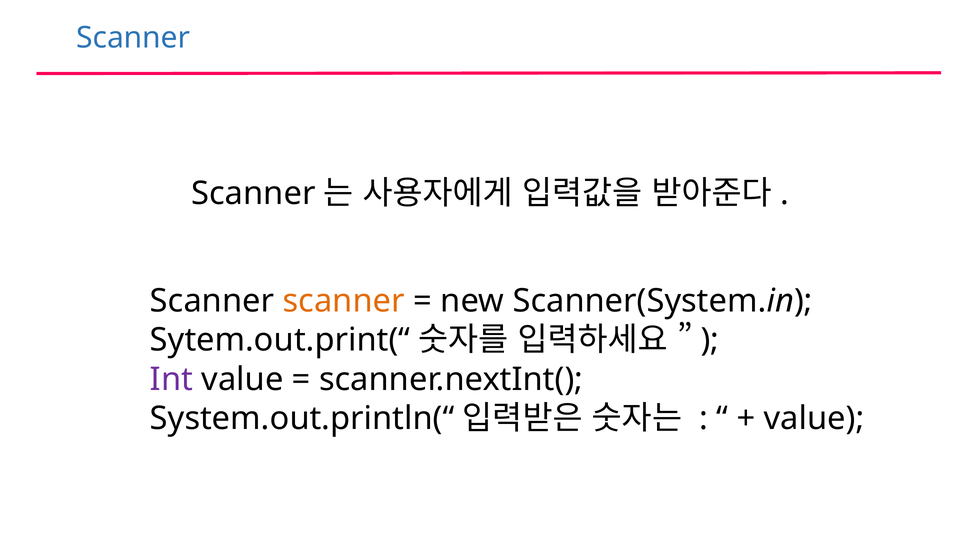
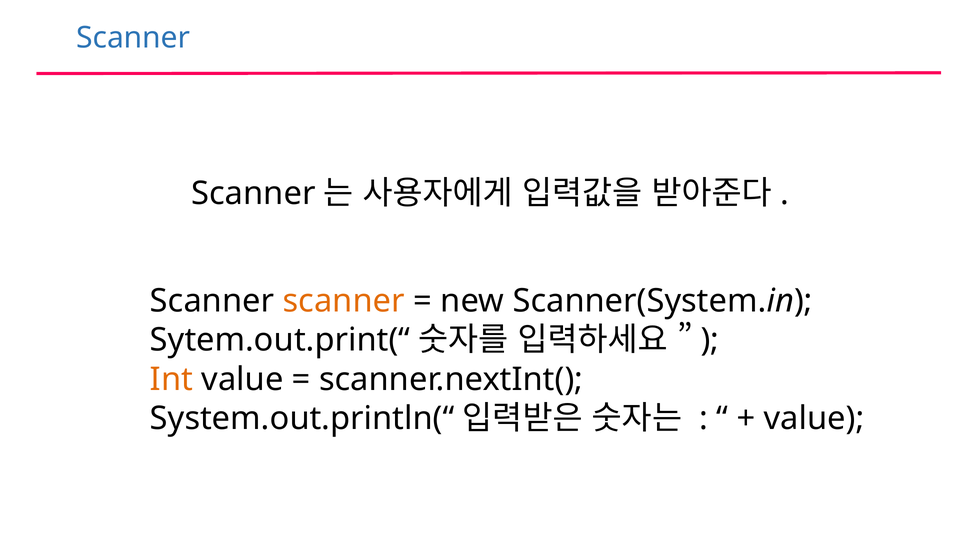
Int colour: purple -> orange (171, 380)
